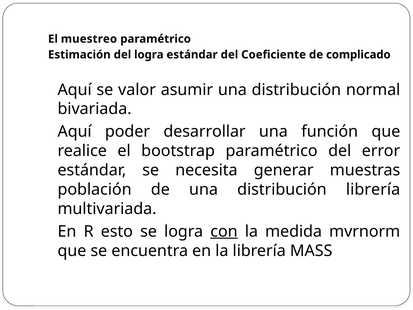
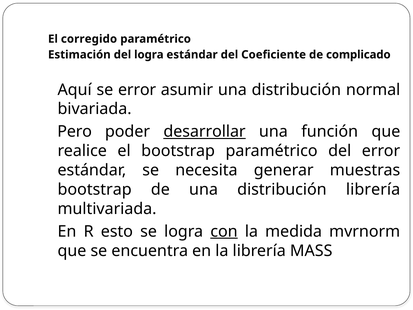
muestreo: muestreo -> corregido (89, 39)
se valor: valor -> error (137, 90)
Aquí: Aquí -> Pero (75, 131)
desarrollar underline: none -> present (205, 131)
población: población -> bootstrap (95, 189)
